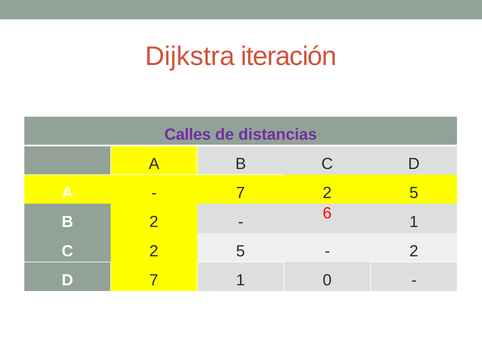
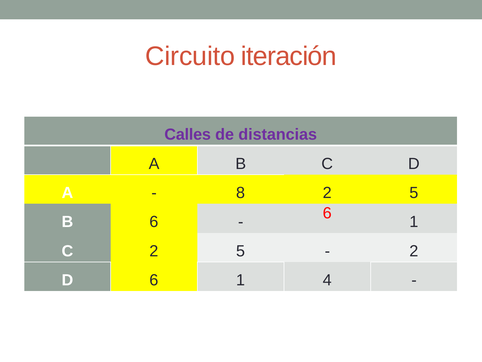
Dijkstra: Dijkstra -> Circuito (190, 56)
7: 7 -> 8 (241, 193)
B 2: 2 -> 6 (154, 222)
D 7: 7 -> 6 (154, 280)
0: 0 -> 4 (327, 280)
